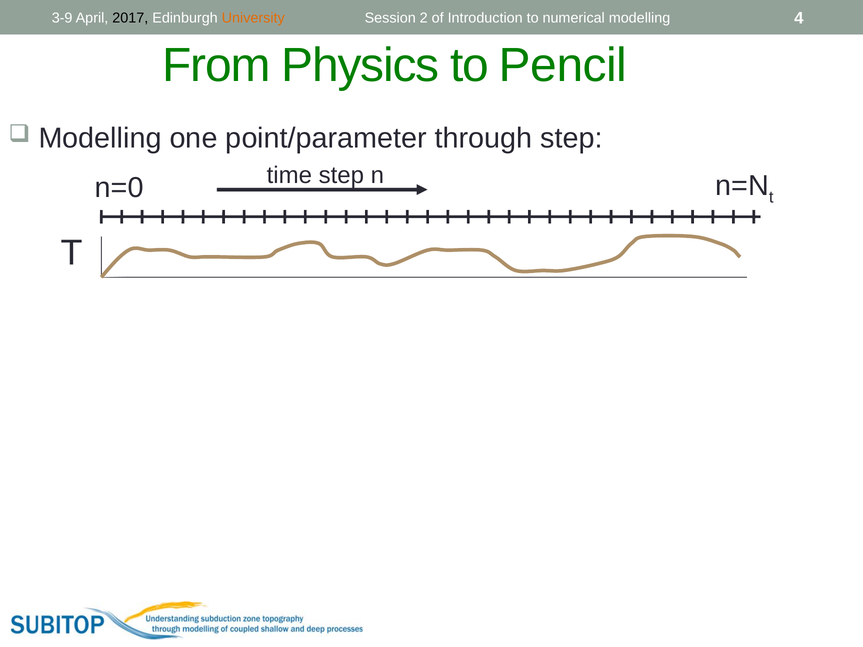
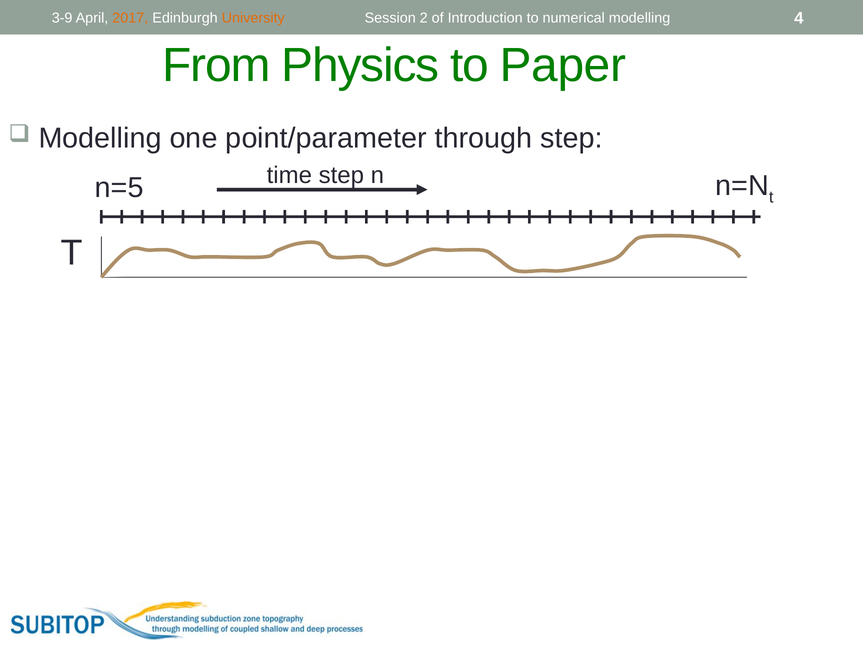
2017 colour: black -> orange (130, 18)
Pencil: Pencil -> Paper (563, 65)
n=0: n=0 -> n=5 (119, 188)
